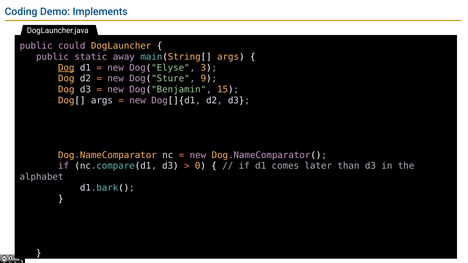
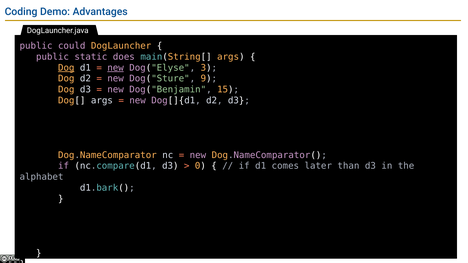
Implements: Implements -> Advantages (100, 12)
away: away -> does (124, 57)
new underline: none -> present (116, 68)
